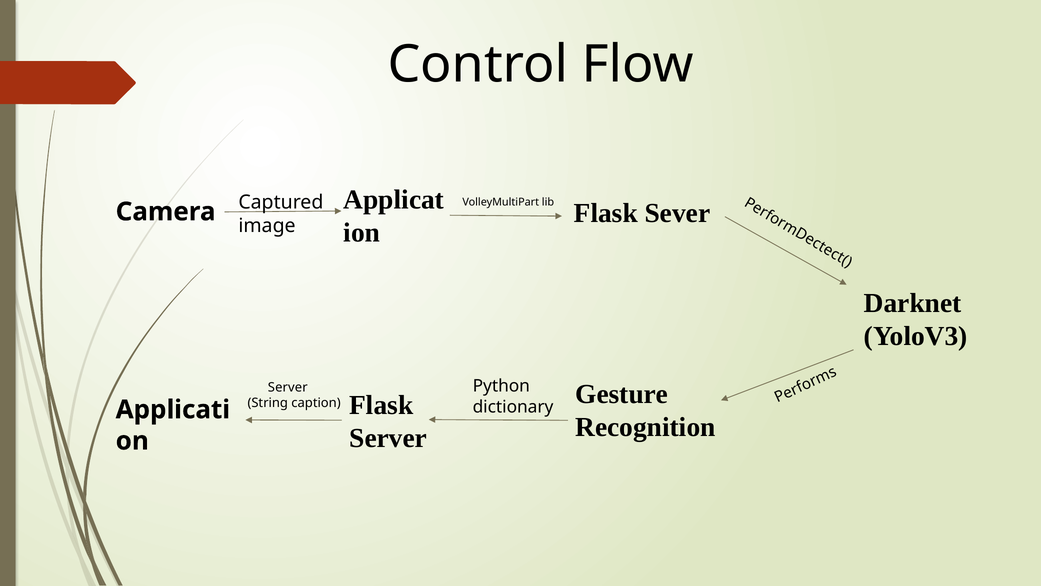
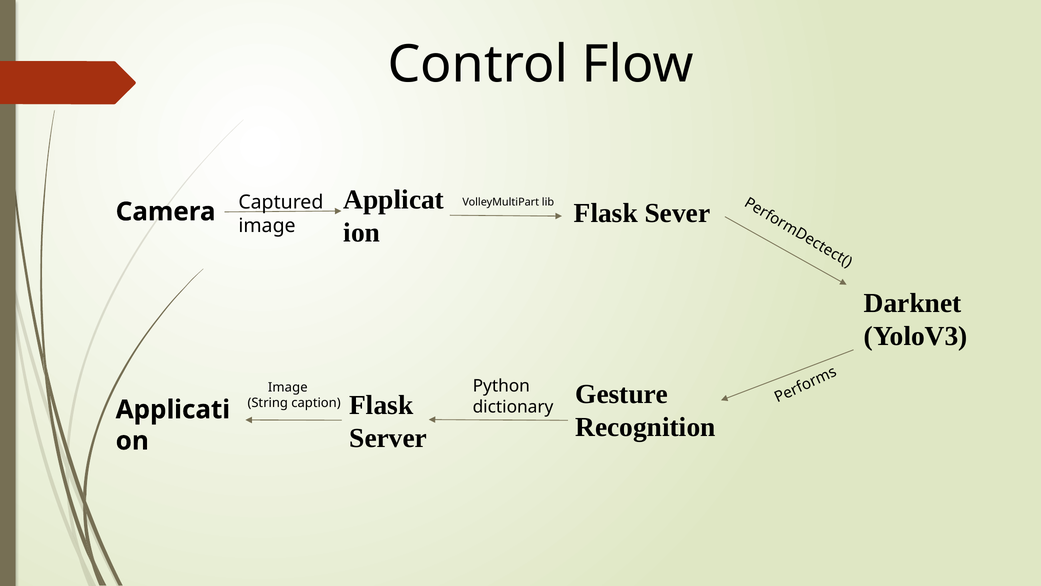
Server: Server -> Image (288, 387)
